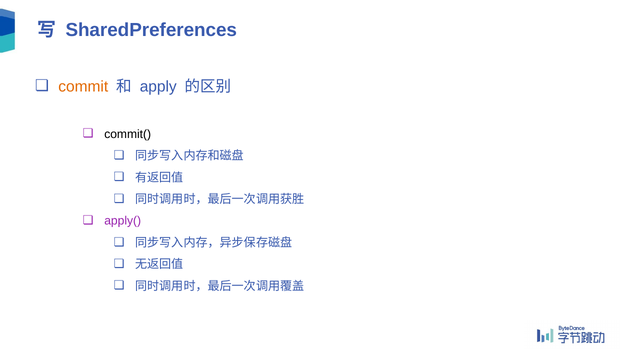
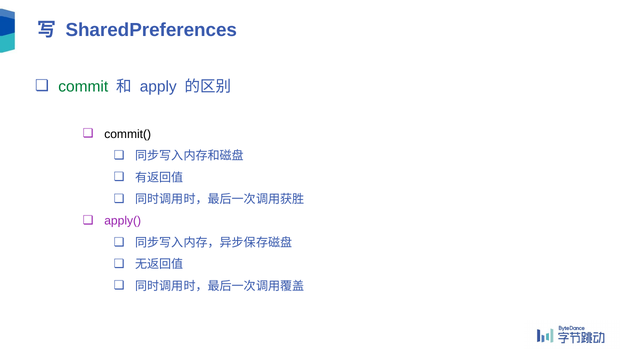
commit colour: orange -> green (83, 87)
